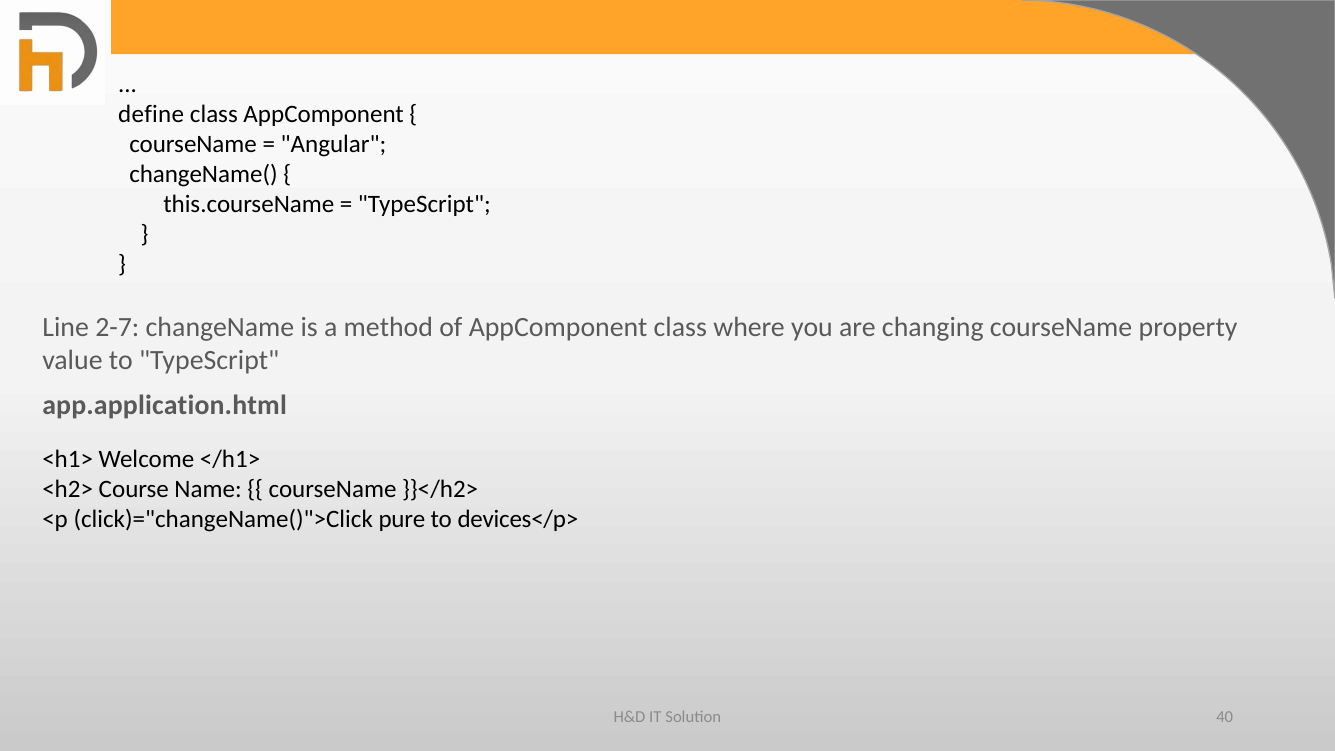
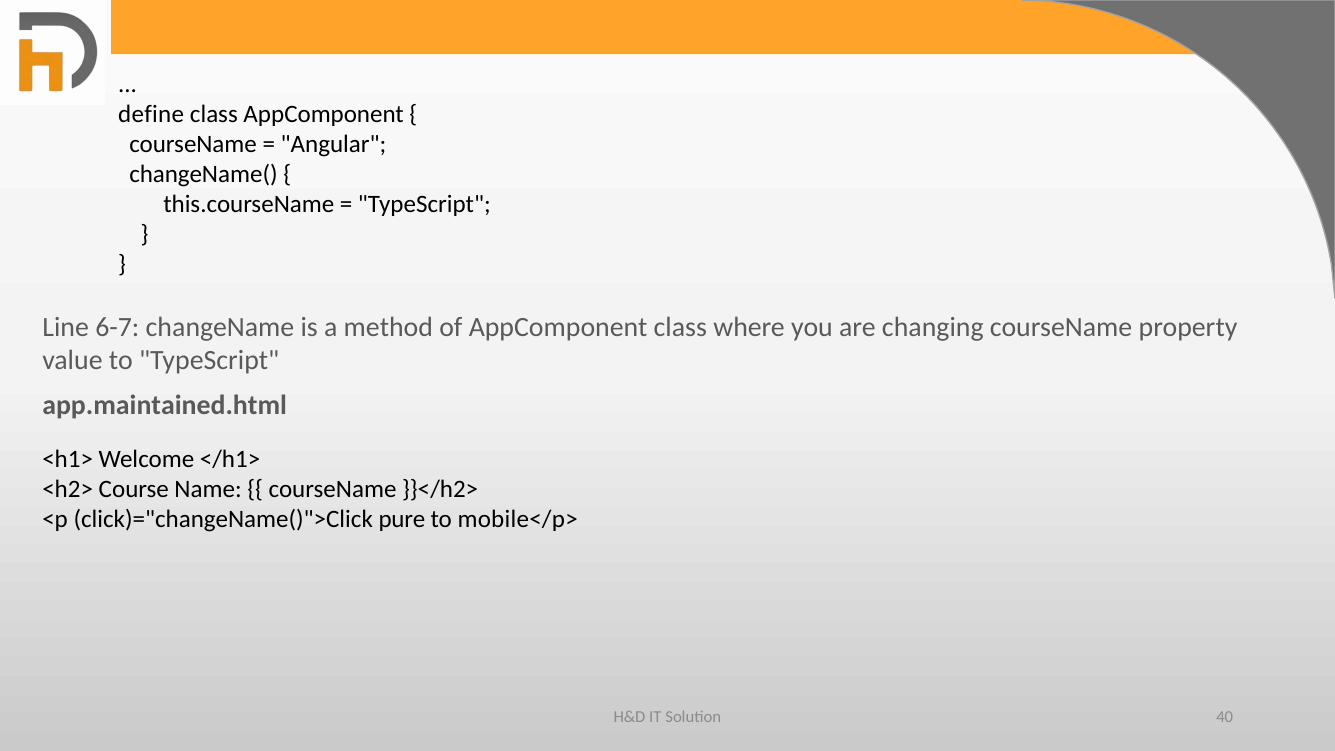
2-7: 2-7 -> 6-7 (117, 327)
app.application.html: app.application.html -> app.maintained.html (165, 405)
devices</p>: devices</p> -> mobile</p> (518, 519)
